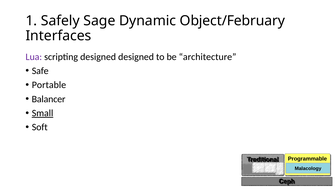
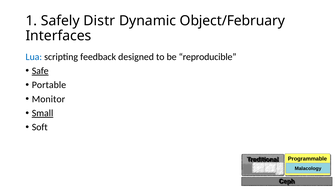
Sage: Sage -> Distr (99, 21)
Lua colour: purple -> blue (34, 57)
scripting designed: designed -> feedback (98, 57)
architecture: architecture -> reproducible (208, 57)
Safe underline: none -> present (40, 71)
Balancer: Balancer -> Monitor (48, 99)
